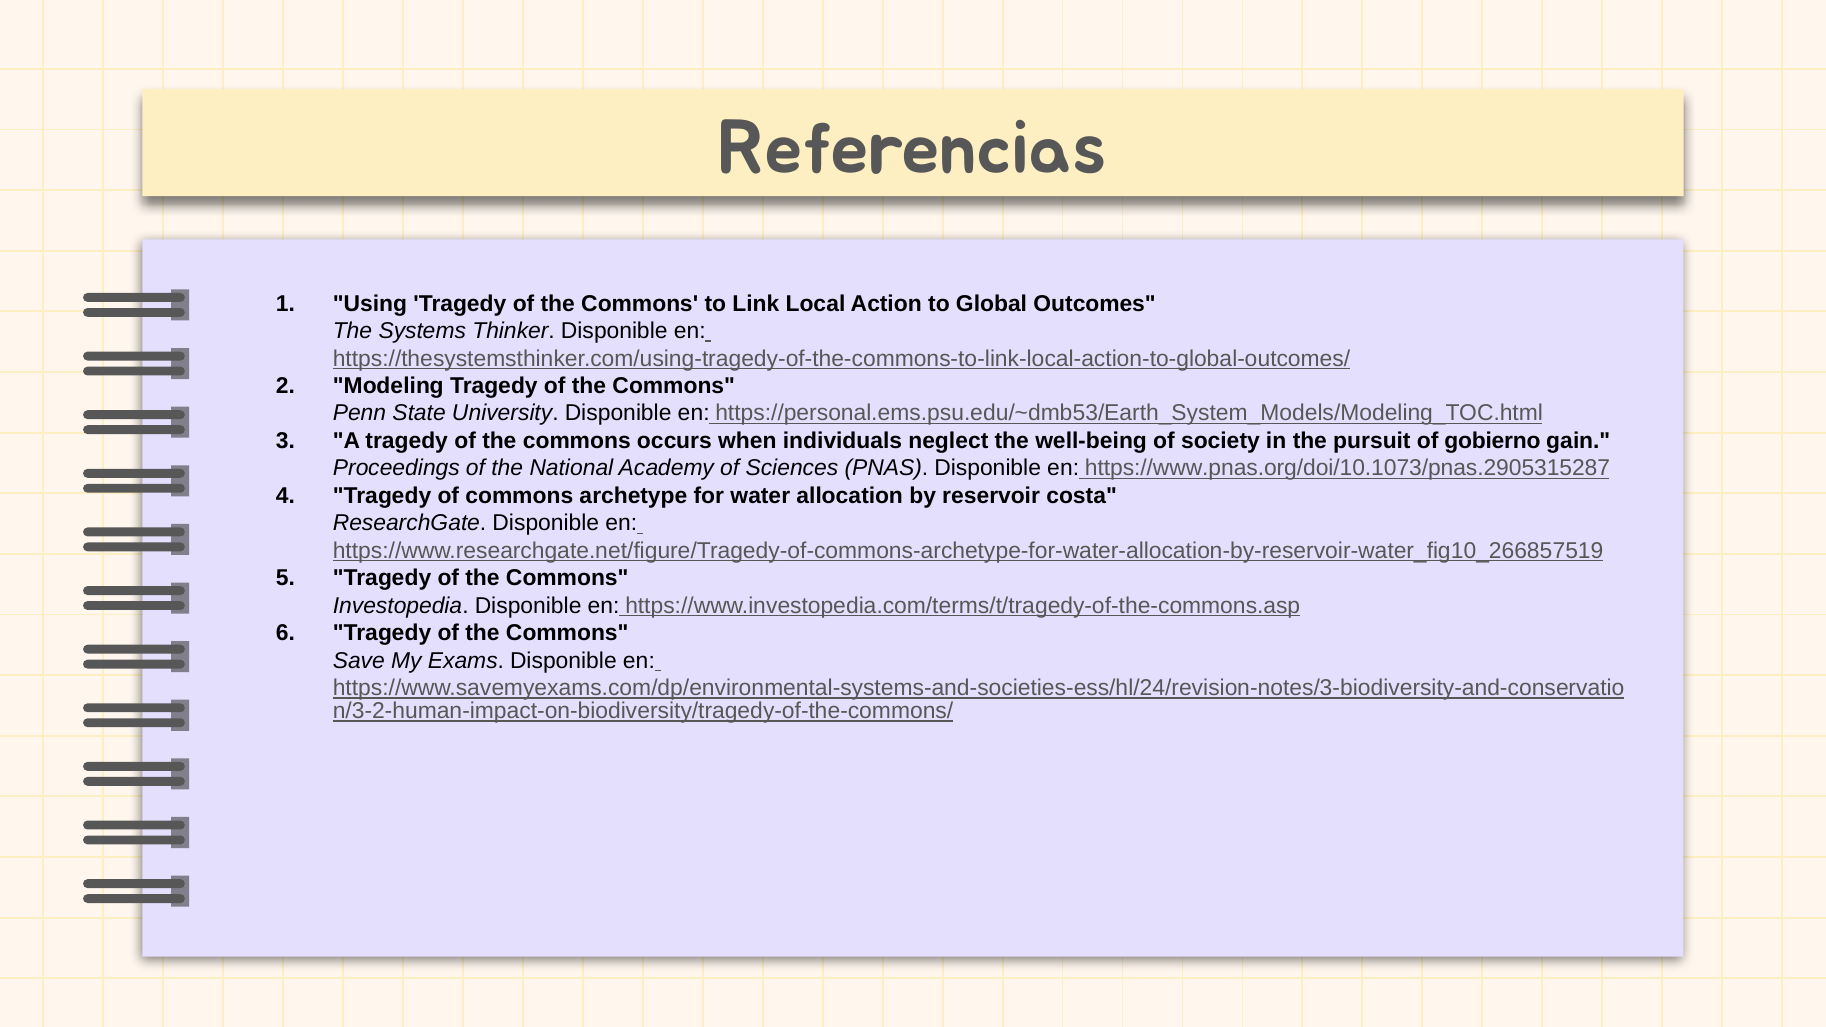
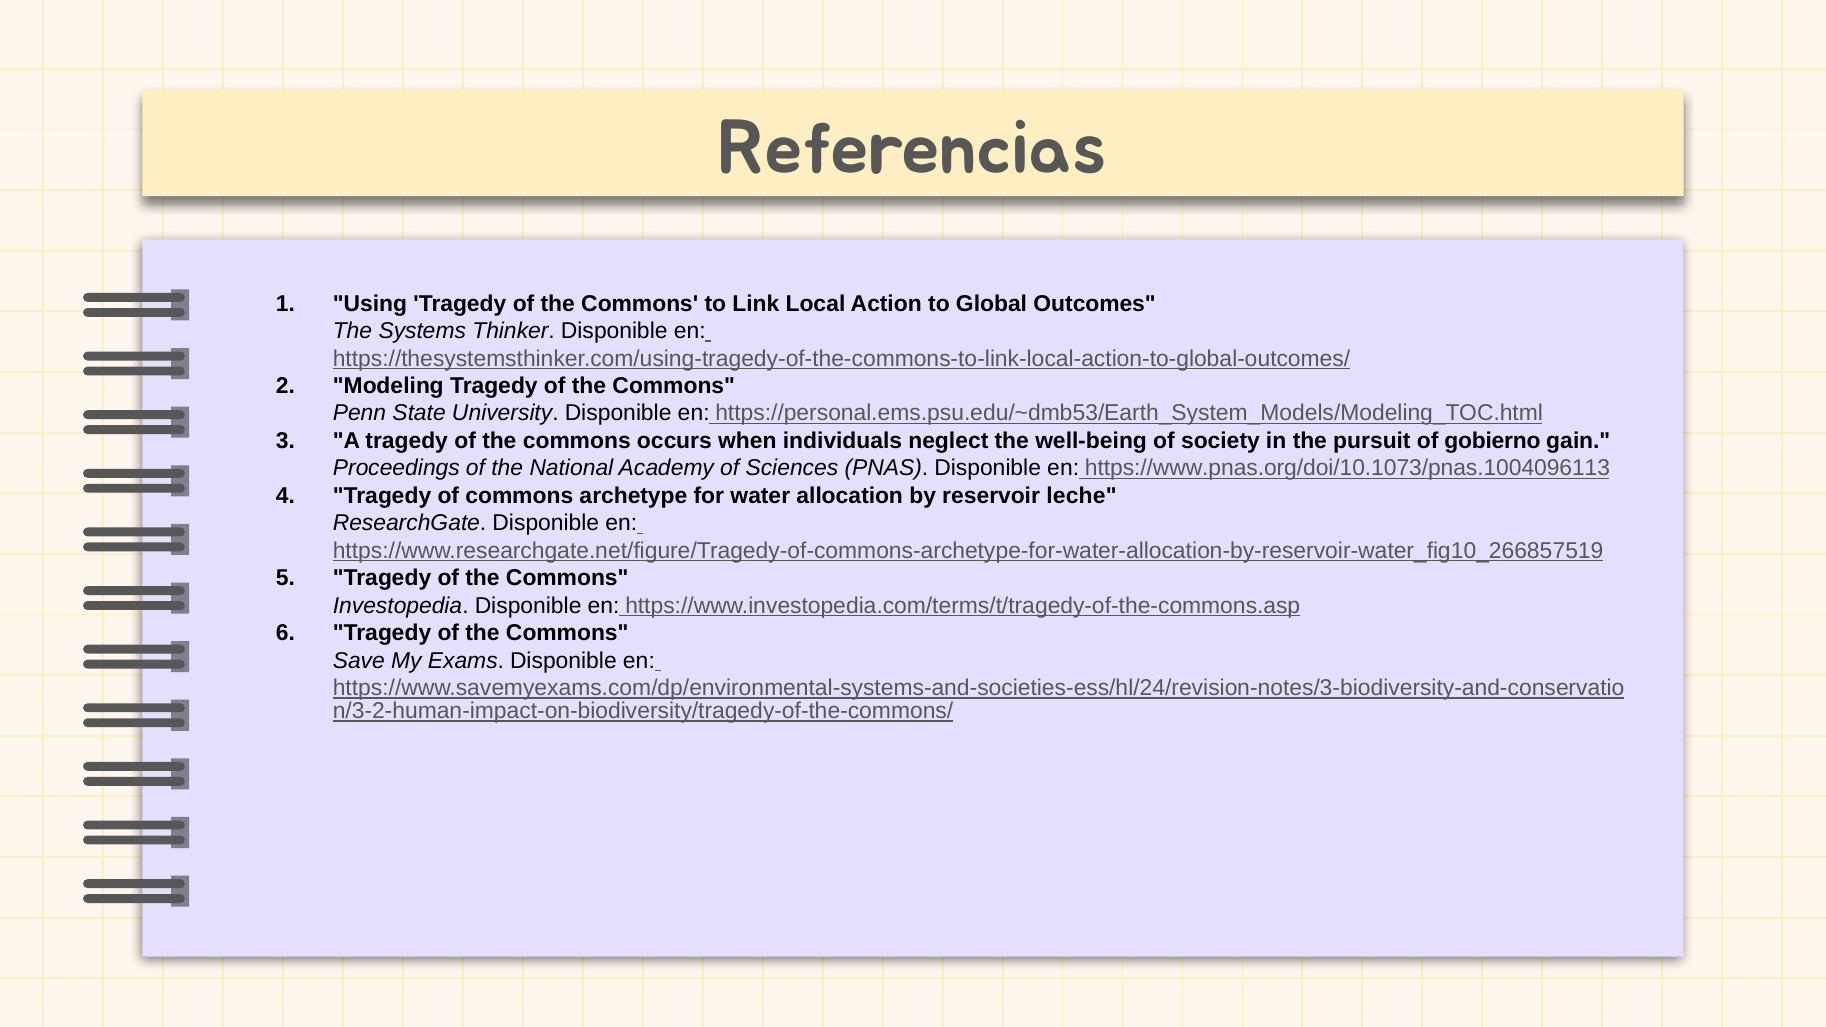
https://www.pnas.org/doi/10.1073/pnas.2905315287: https://www.pnas.org/doi/10.1073/pnas.2905315287 -> https://www.pnas.org/doi/10.1073/pnas.1004096113 (1348, 468)
costa: costa -> leche (1081, 496)
